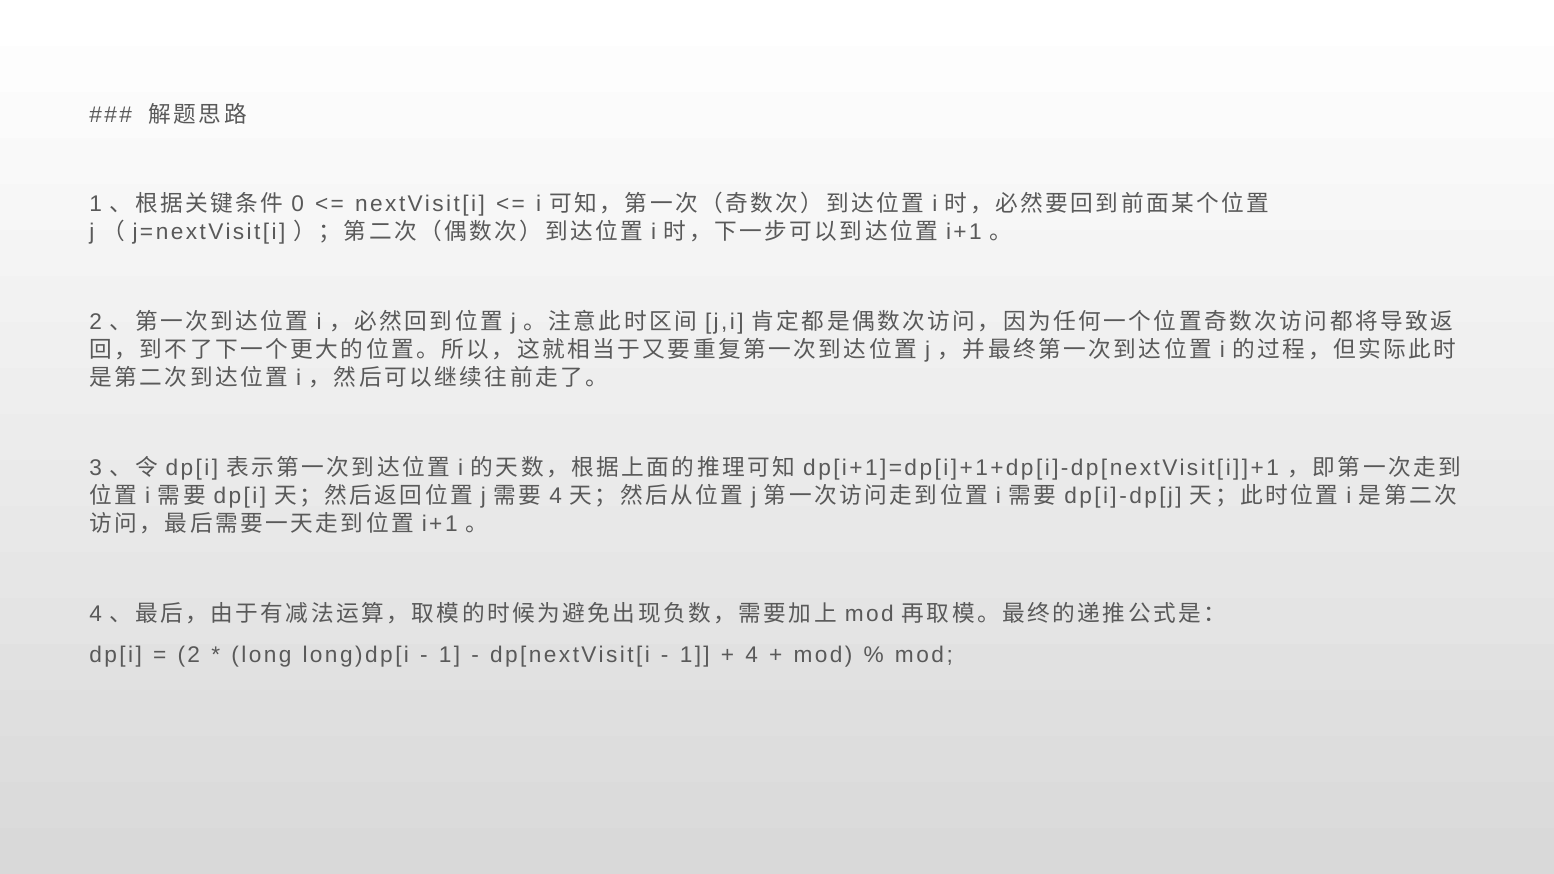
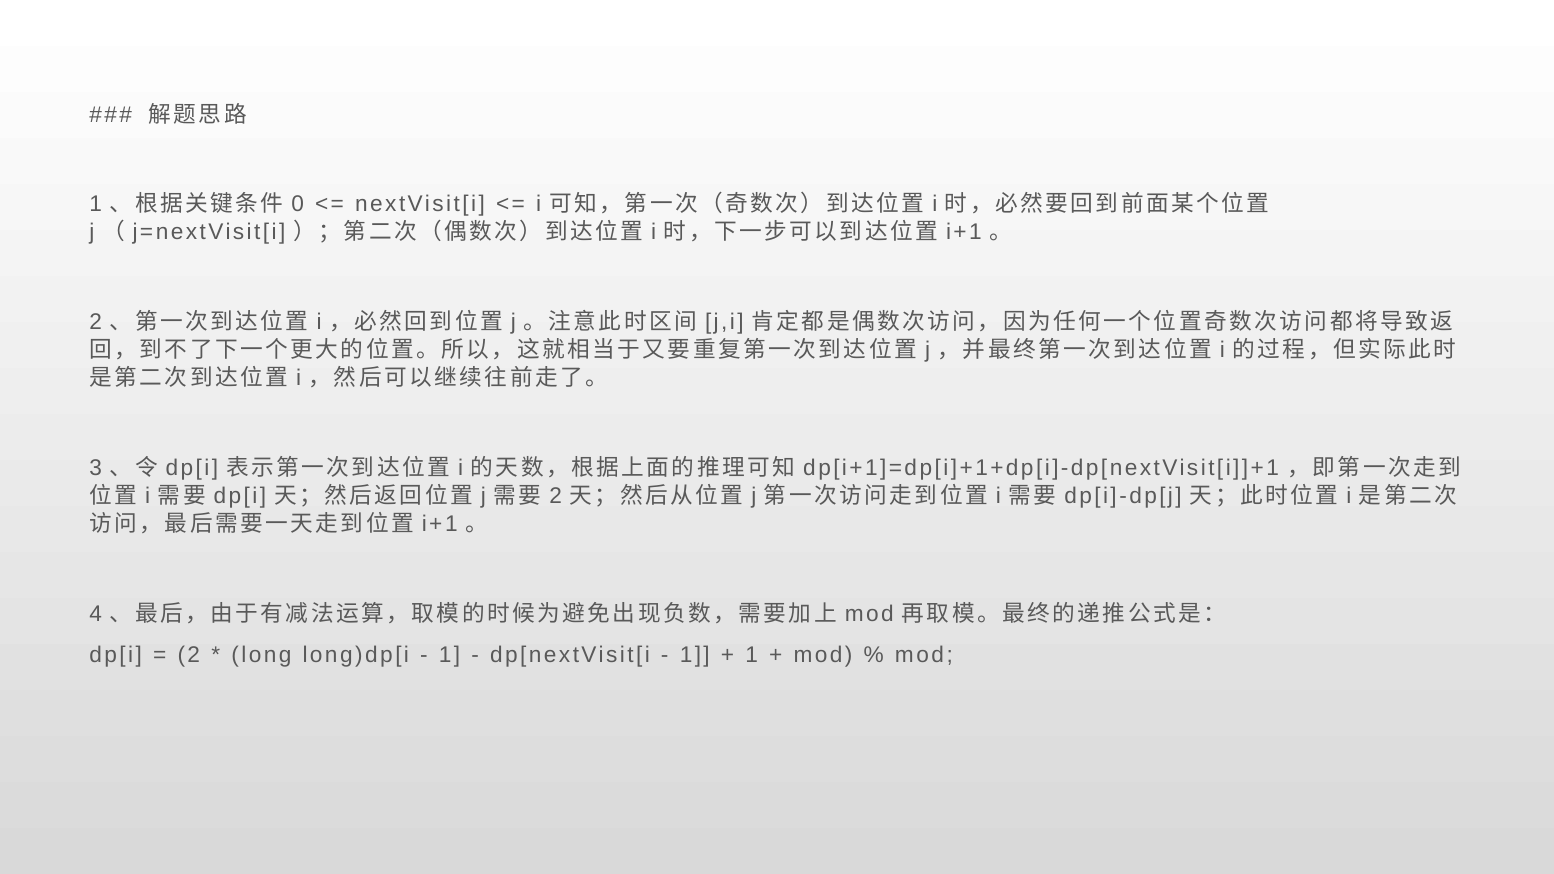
4: 4 -> 2 (556, 496)
4: 4 -> 1 (752, 655)
